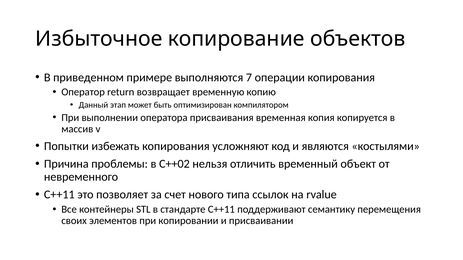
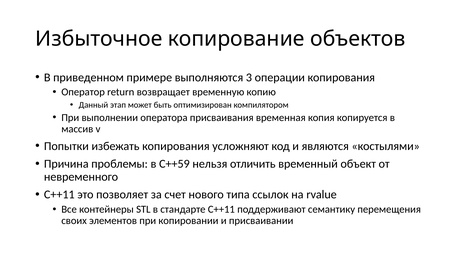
7: 7 -> 3 (249, 78)
C++02: C++02 -> C++59 (174, 164)
